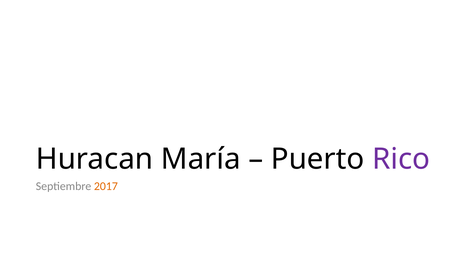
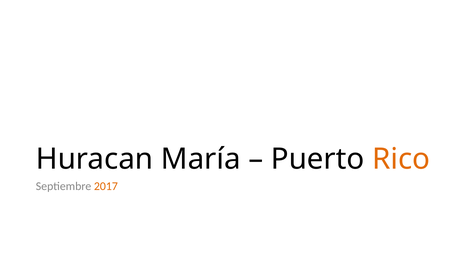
Rico colour: purple -> orange (401, 159)
